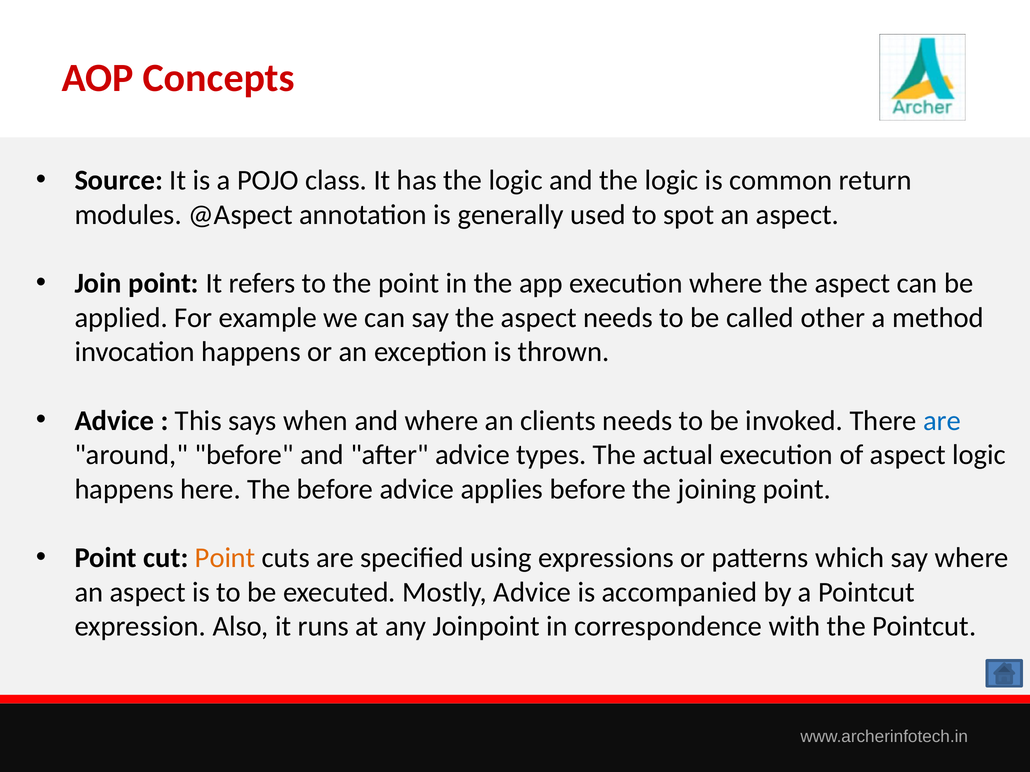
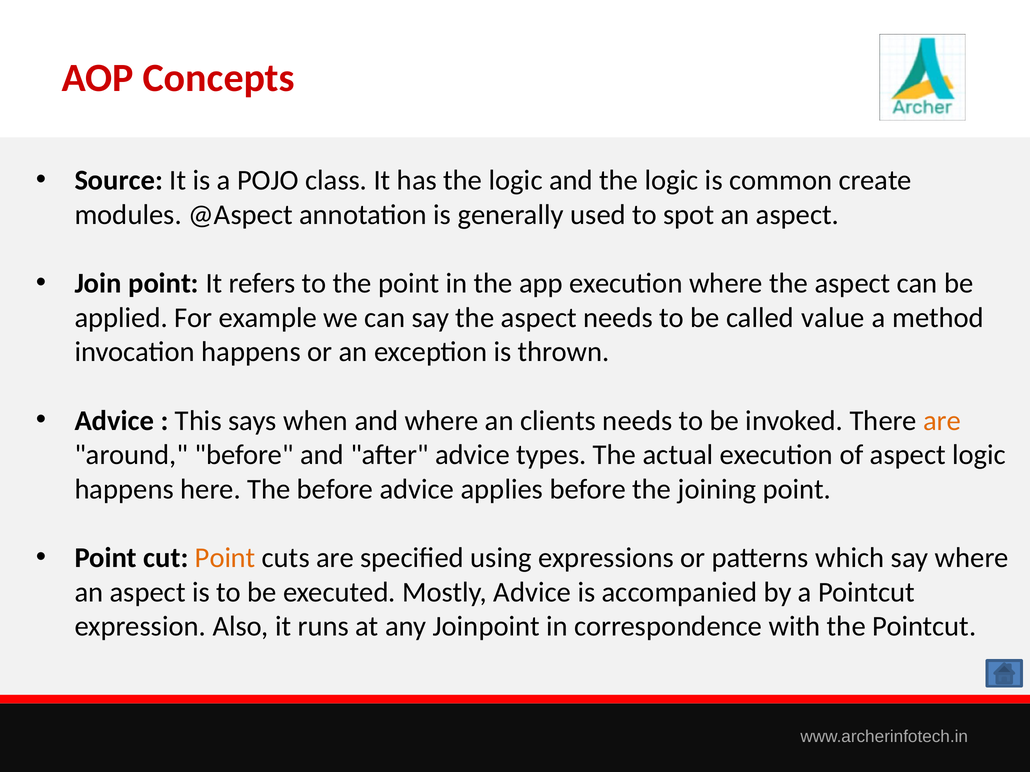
return: return -> create (875, 180)
other: other -> value (833, 318)
are colour: blue -> orange (942, 421)
